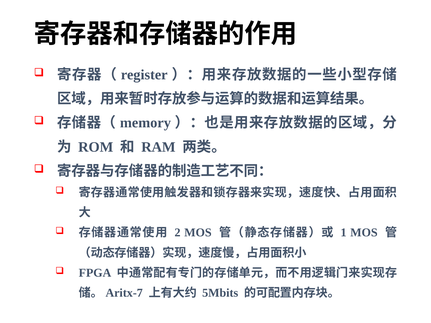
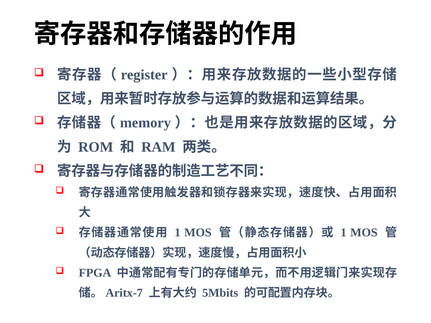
2: 2 -> 1 (178, 233)
